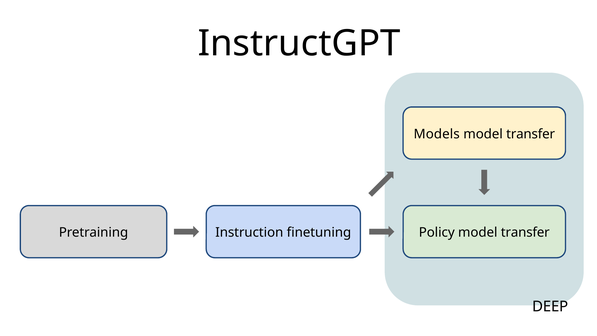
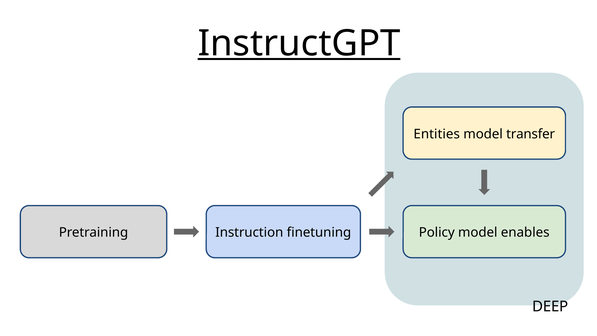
InstructGPT underline: none -> present (299, 43)
Models: Models -> Entities (437, 134)
Policy model transfer: transfer -> enables (525, 232)
